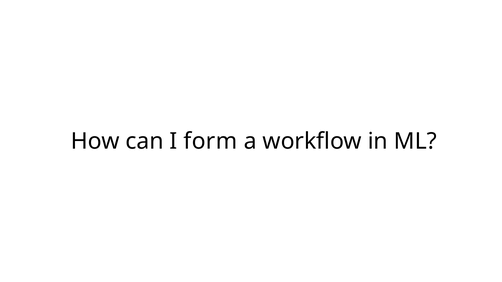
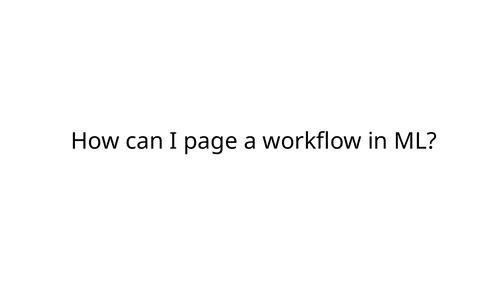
form: form -> page (211, 141)
